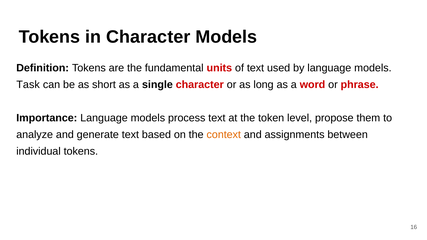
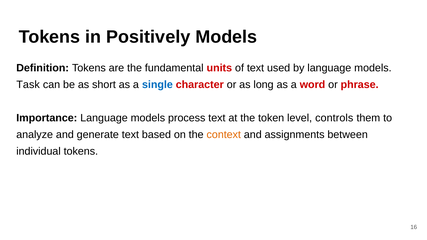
in Character: Character -> Positively (148, 37)
single colour: black -> blue (157, 85)
propose: propose -> controls (334, 118)
